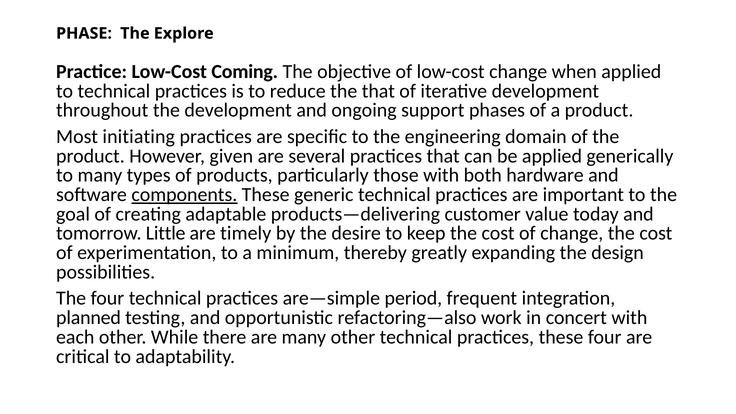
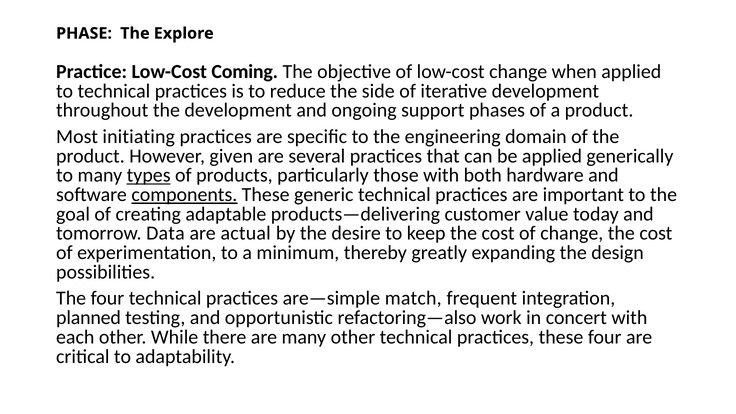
the that: that -> side (378, 91)
types underline: none -> present (149, 175)
Little: Little -> Data (165, 233)
timely: timely -> actual (246, 233)
period: period -> match (413, 298)
